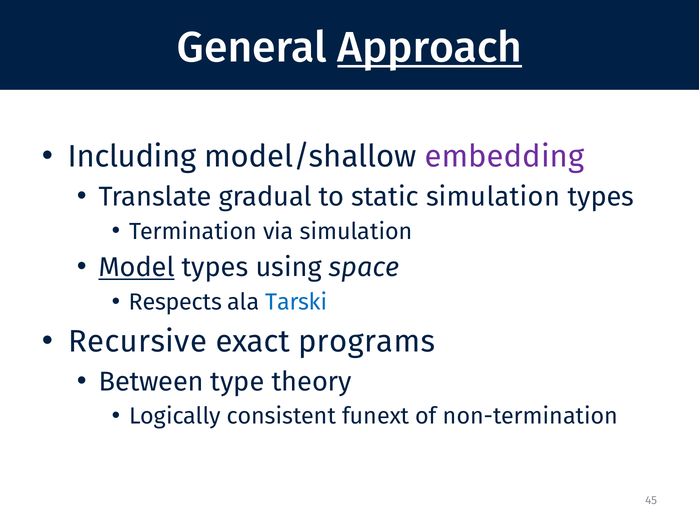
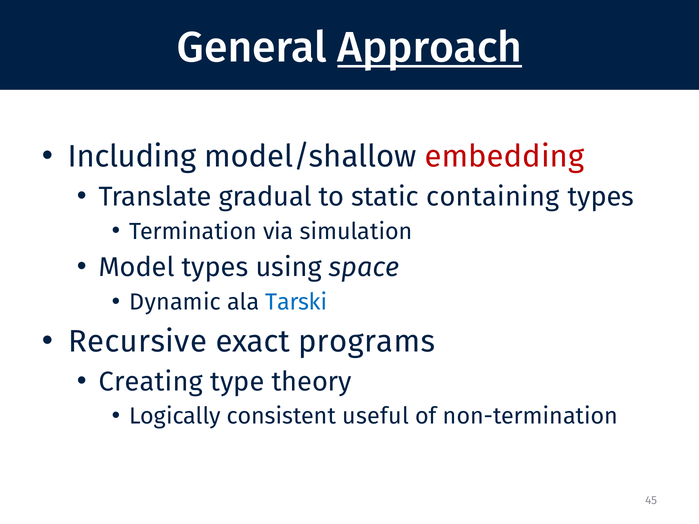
embedding colour: purple -> red (505, 157)
static simulation: simulation -> containing (493, 197)
Model underline: present -> none (137, 268)
Respects: Respects -> Dynamic (175, 302)
Between: Between -> Creating (151, 382)
funext: funext -> useful (376, 416)
